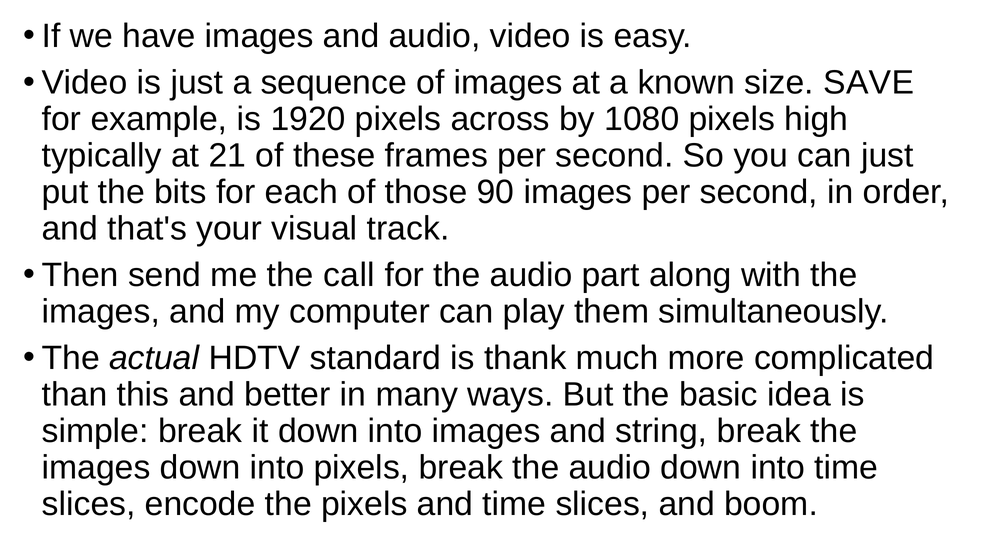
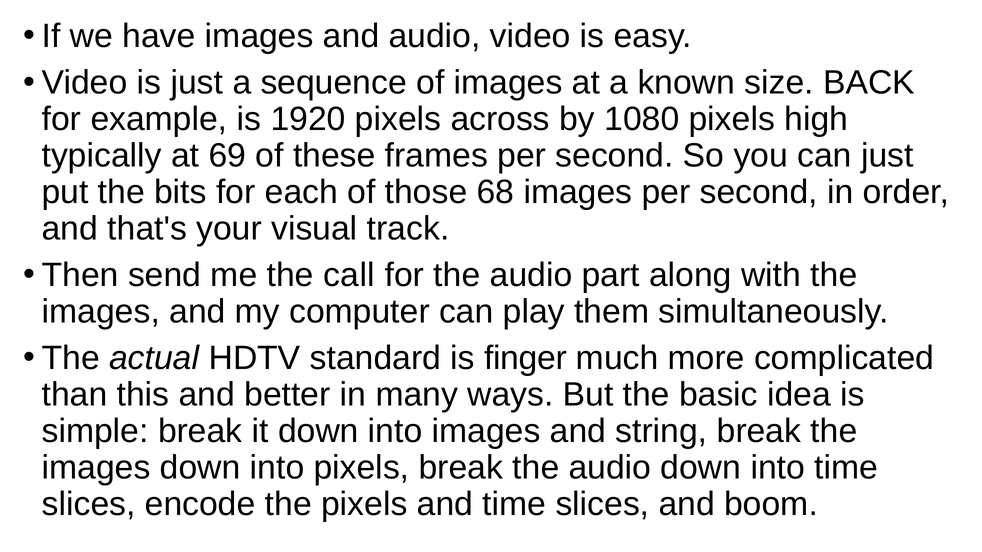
SAVE: SAVE -> BACK (869, 83)
21: 21 -> 69 (227, 156)
90: 90 -> 68 (495, 192)
thank: thank -> finger (525, 358)
